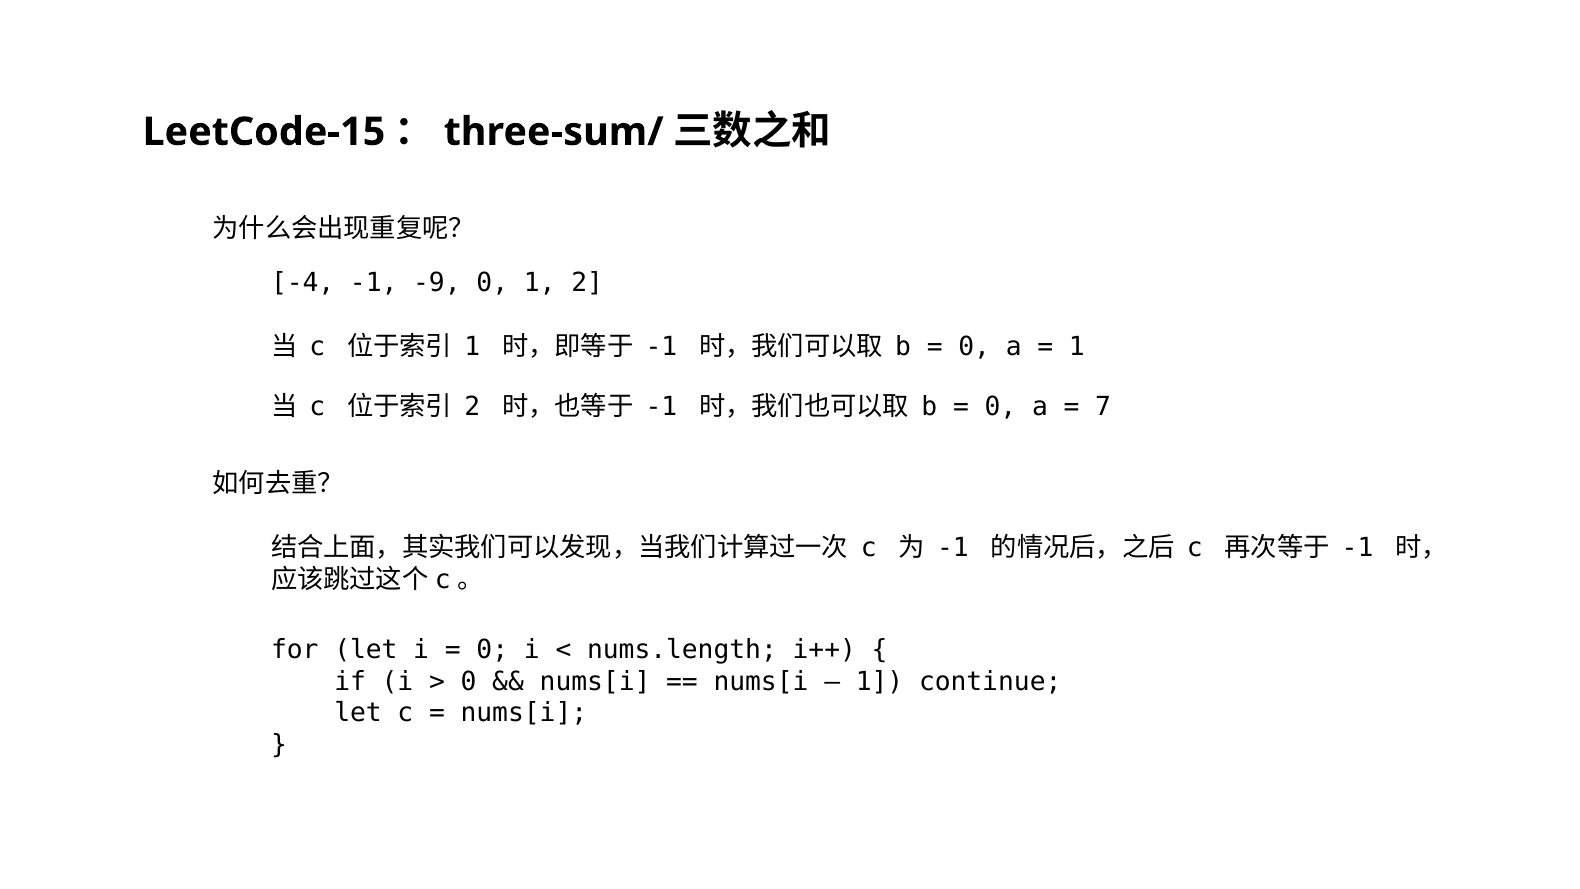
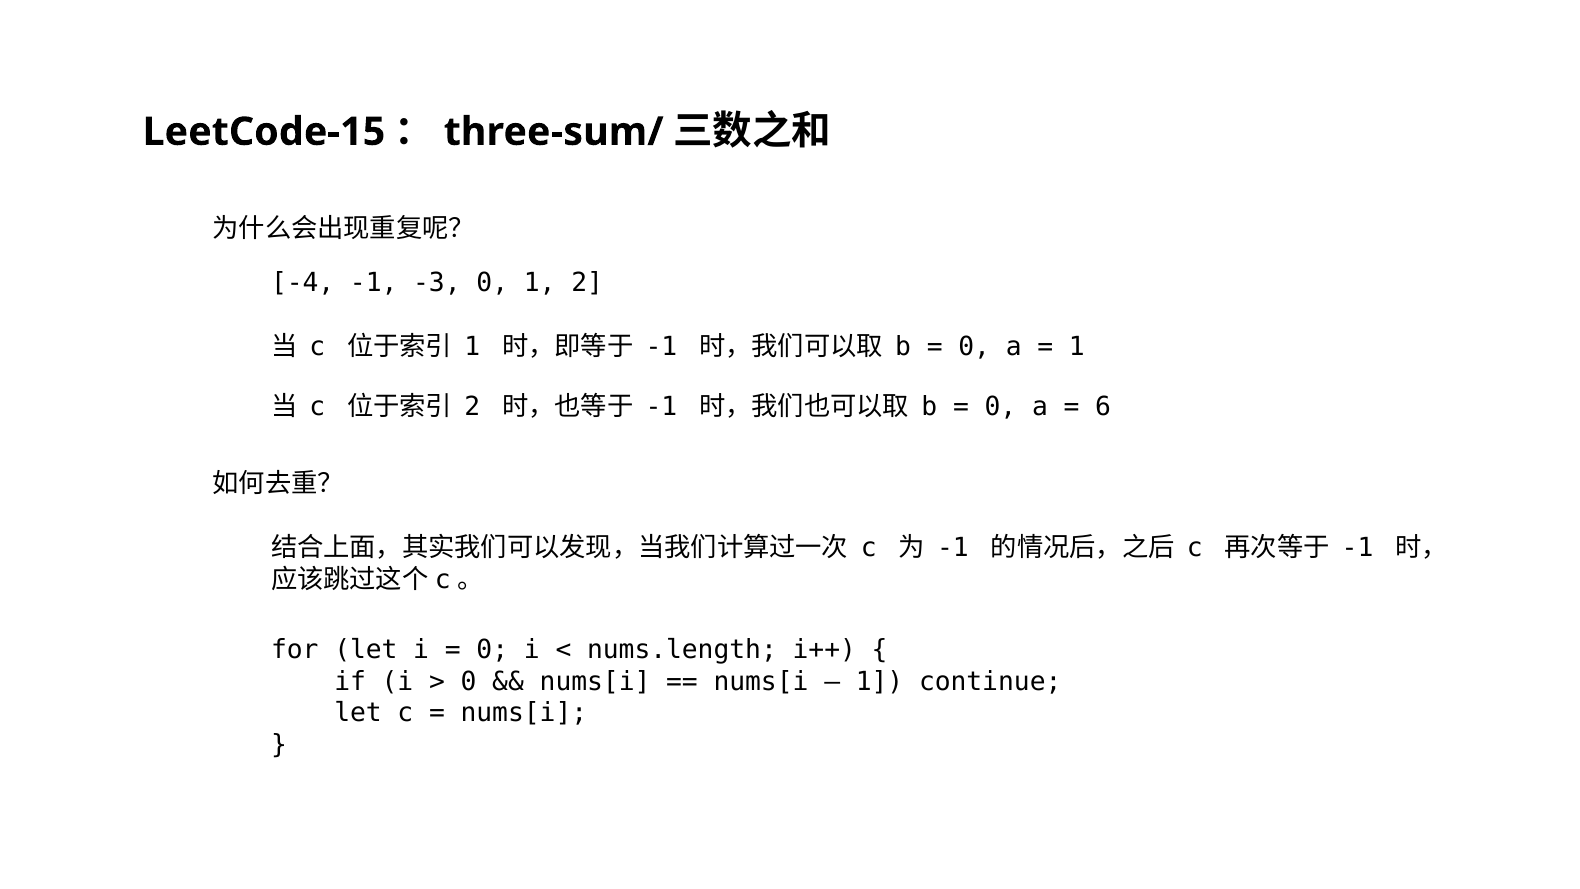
-9: -9 -> -3 (437, 283)
7: 7 -> 6 (1103, 407)
